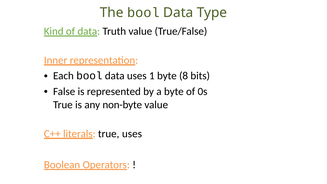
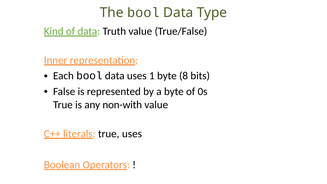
non-byte: non-byte -> non-with (122, 105)
